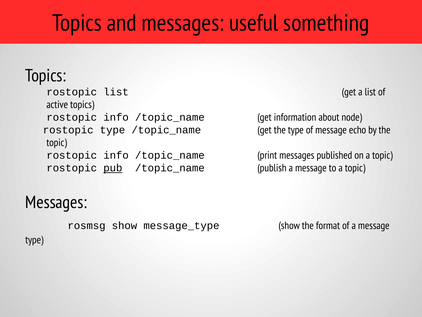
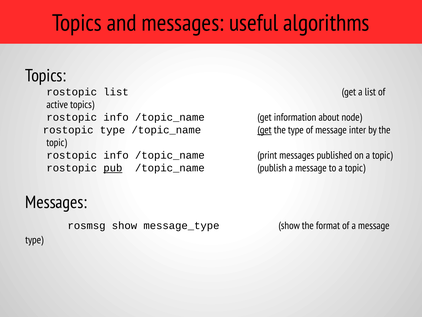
something: something -> algorithms (326, 23)
get underline: none -> present (265, 130)
echo: echo -> inter (357, 130)
